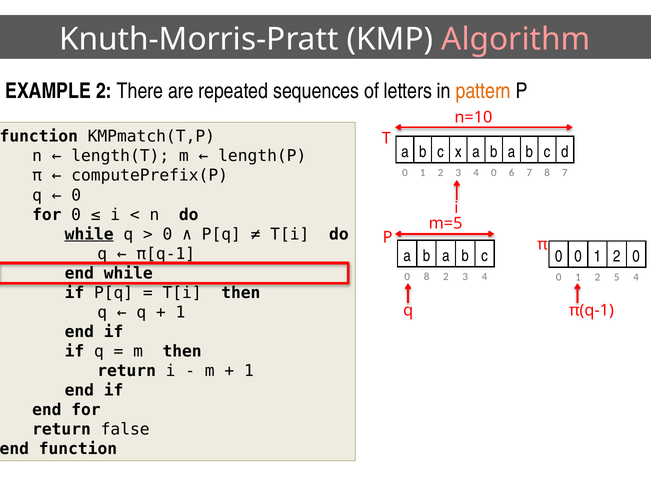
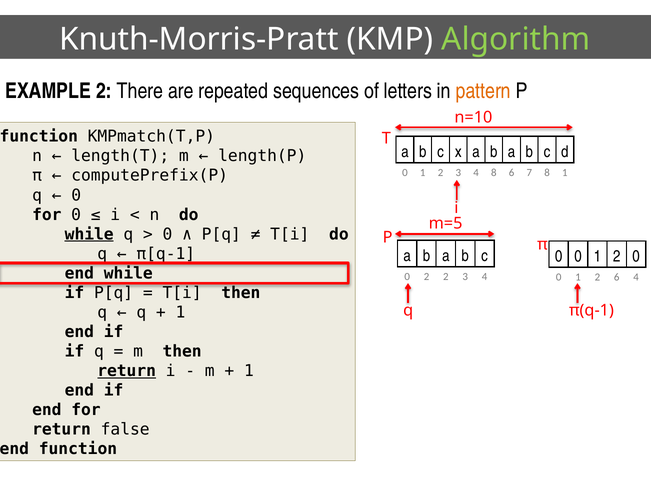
Algorithm colour: pink -> light green (516, 40)
4 0: 0 -> 8 (494, 173)
8 7: 7 -> 1 (565, 173)
8: 8 -> 2 (427, 277)
2 5: 5 -> 6 (617, 277)
return underline: none -> present (127, 371)
